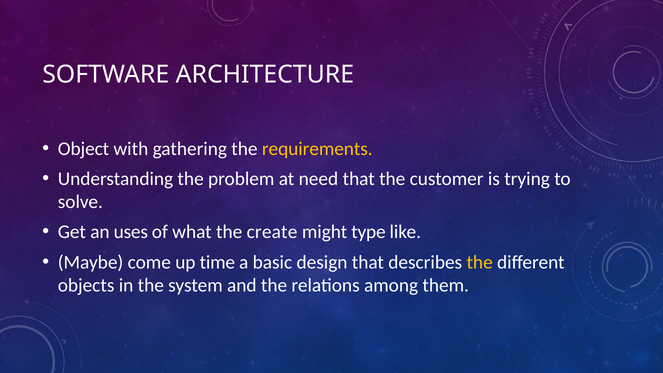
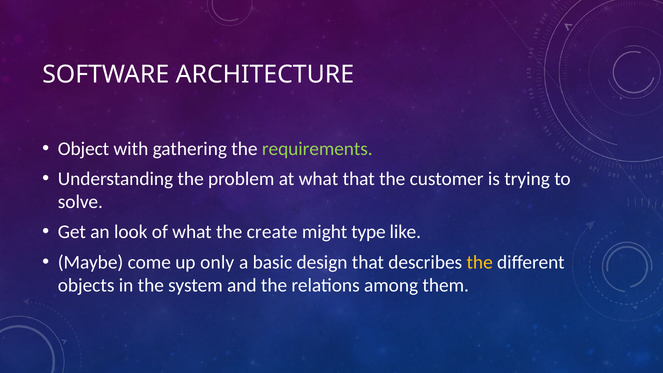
requirements colour: yellow -> light green (317, 149)
at need: need -> what (318, 179)
uses: uses -> look (131, 232)
time: time -> only (217, 262)
